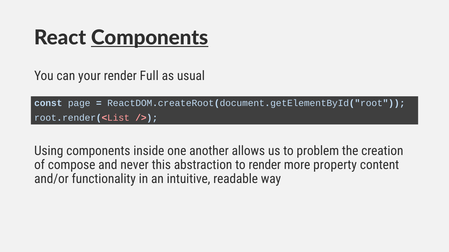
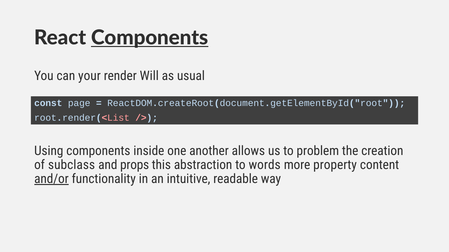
Full: Full -> Will (149, 76)
compose: compose -> subclass (72, 165)
never: never -> props (135, 165)
to render: render -> words (265, 165)
and/or underline: none -> present (51, 179)
